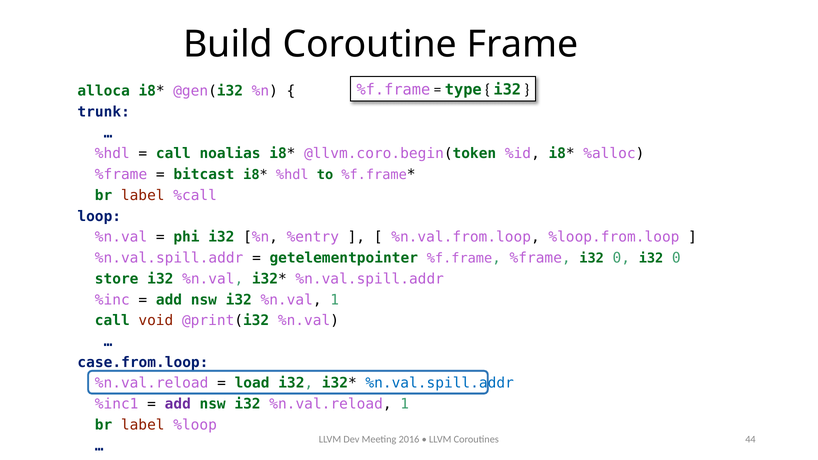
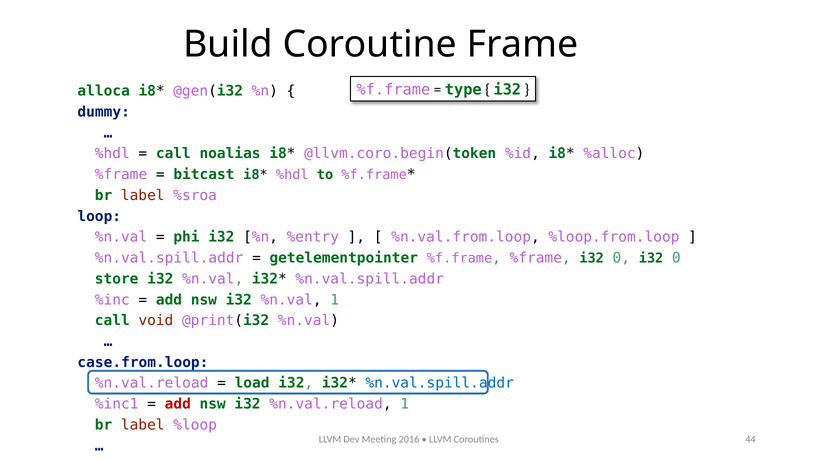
trunk: trunk -> dummy (104, 112)
%call: %call -> %sroa (195, 195)
add colour: purple -> red (178, 404)
